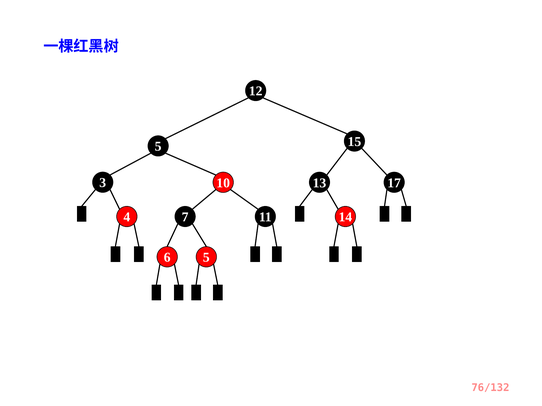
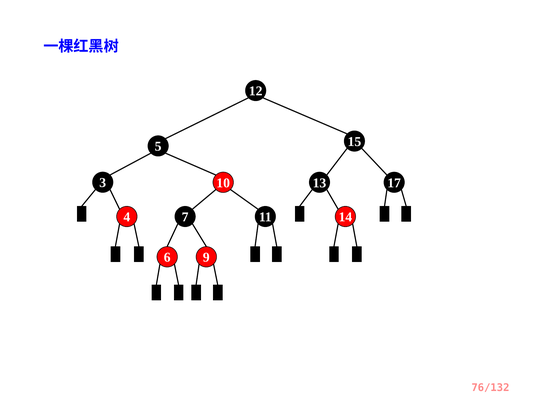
6 5: 5 -> 9 (206, 258)
